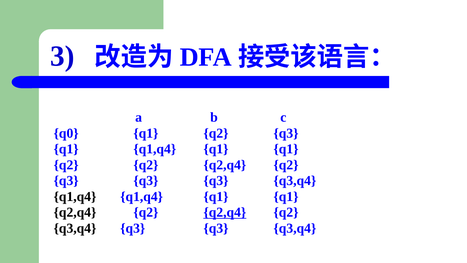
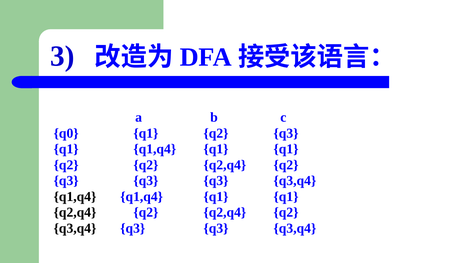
q2,q4 underline: present -> none (225, 212)
